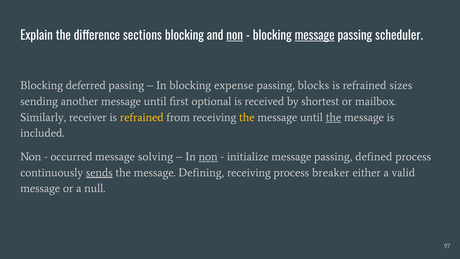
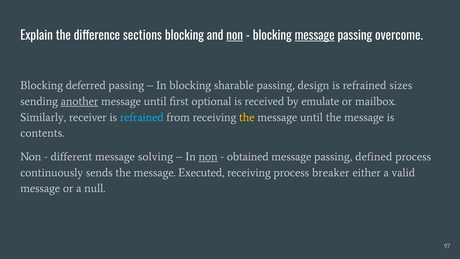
scheduler: scheduler -> overcome (399, 36)
expense: expense -> sharable (234, 85)
blocks: blocks -> design (313, 85)
another underline: none -> present (79, 101)
shortest: shortest -> emulate (320, 101)
refrained colour: yellow -> light blue (142, 117)
the underline: present -> none (334, 117)
included: included -> contents (42, 133)
occurred: occurred -> different (71, 157)
initialize: initialize -> obtained (248, 157)
sends underline: present -> none (99, 172)
Defining: Defining -> Executed (201, 172)
